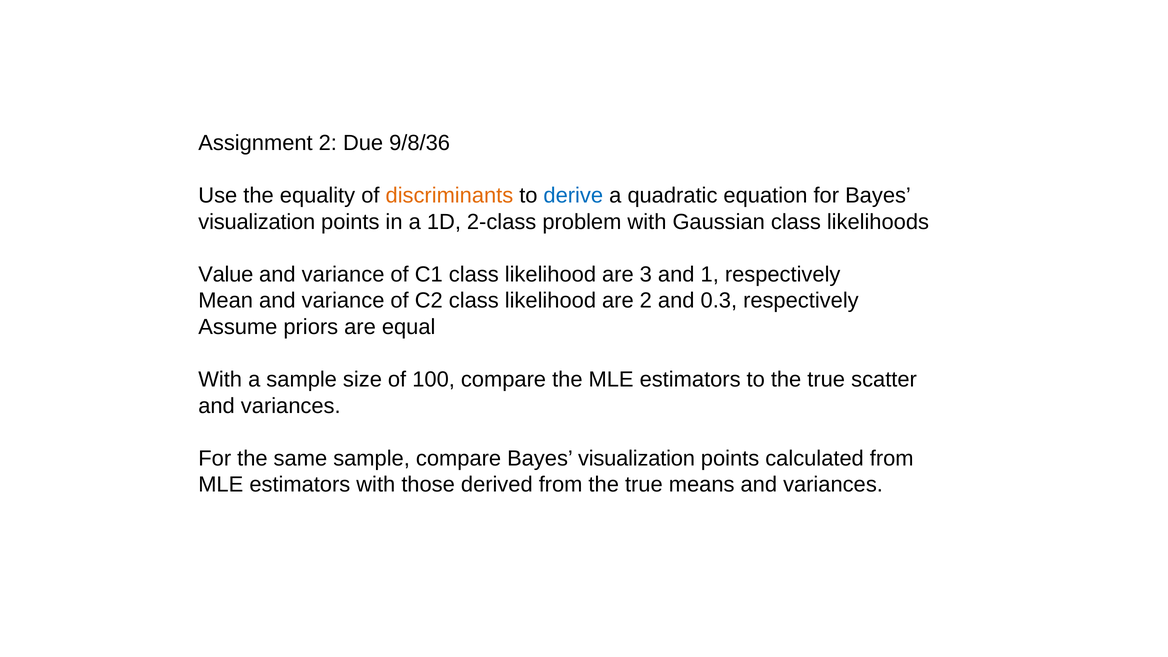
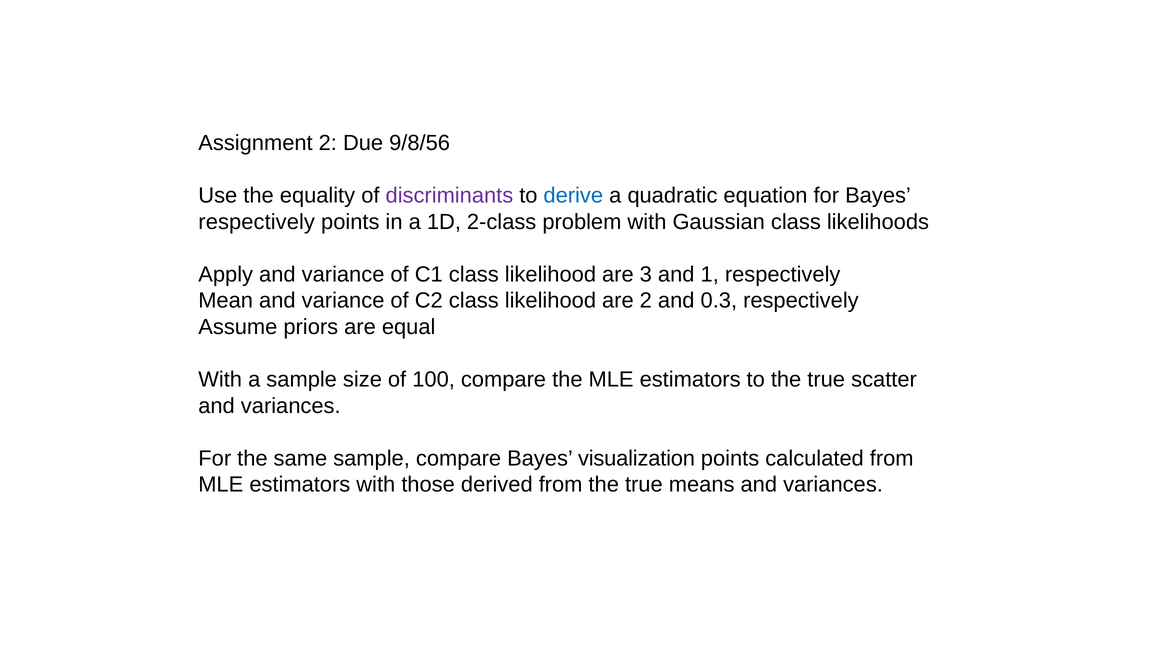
9/8/36: 9/8/36 -> 9/8/56 (420, 143)
discriminants colour: orange -> purple (449, 196)
visualization: visualization -> respectively (257, 222)
Value: Value -> Apply (226, 274)
